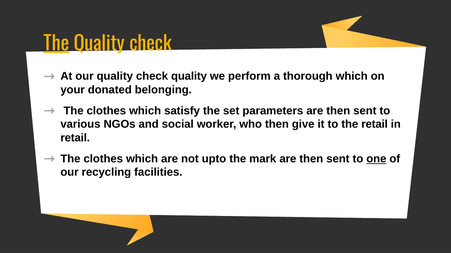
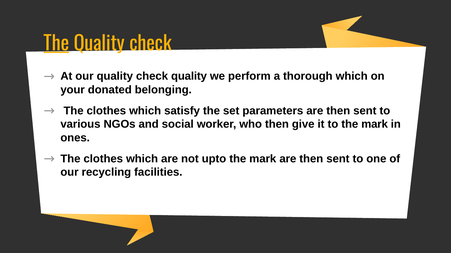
to the retail: retail -> mark (375, 125)
retail: retail -> ones (75, 138)
one underline: present -> none (376, 159)
